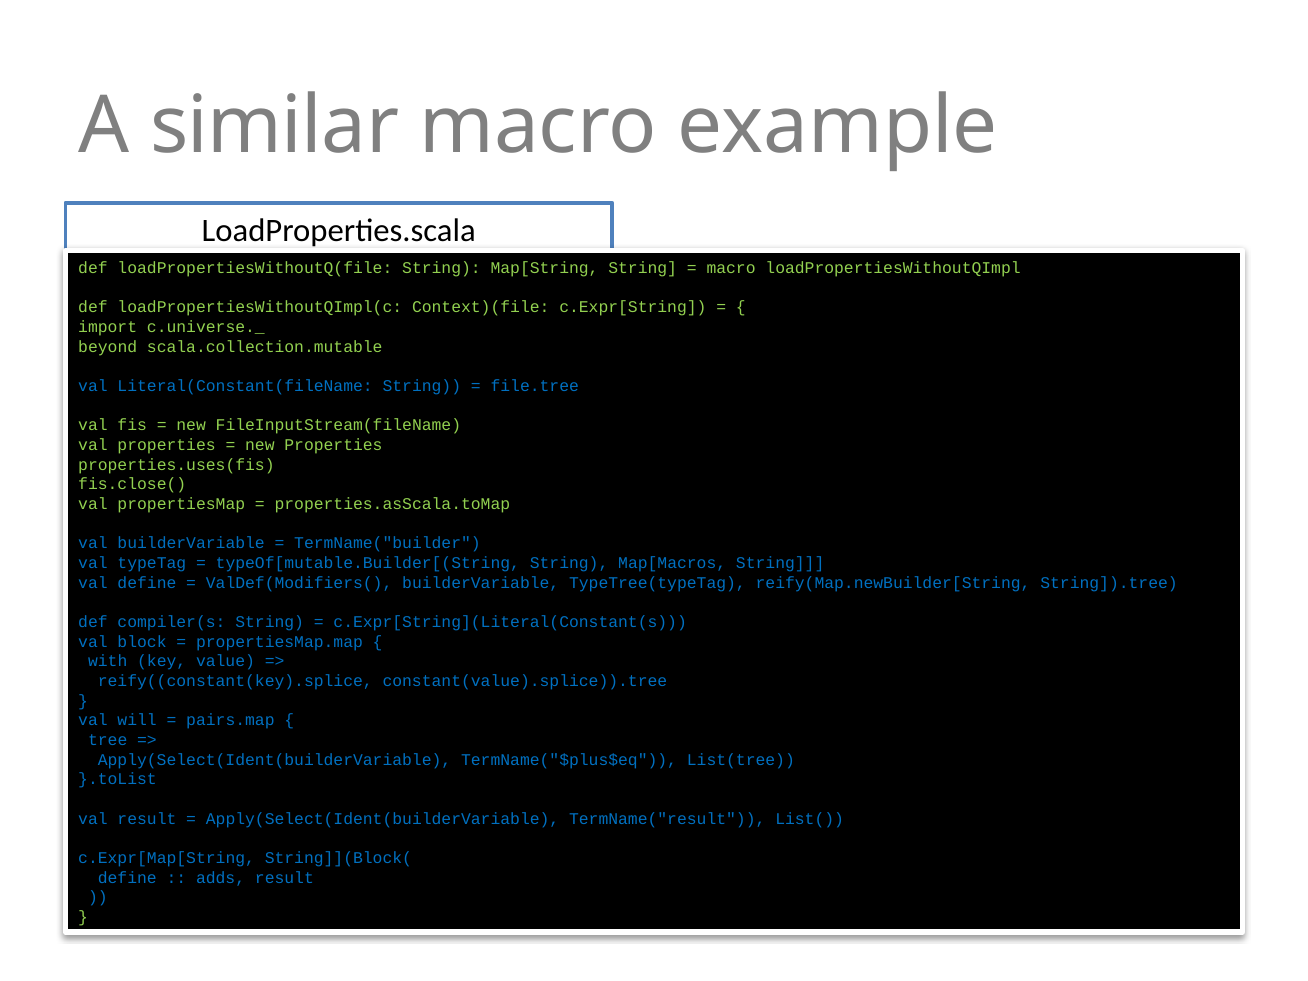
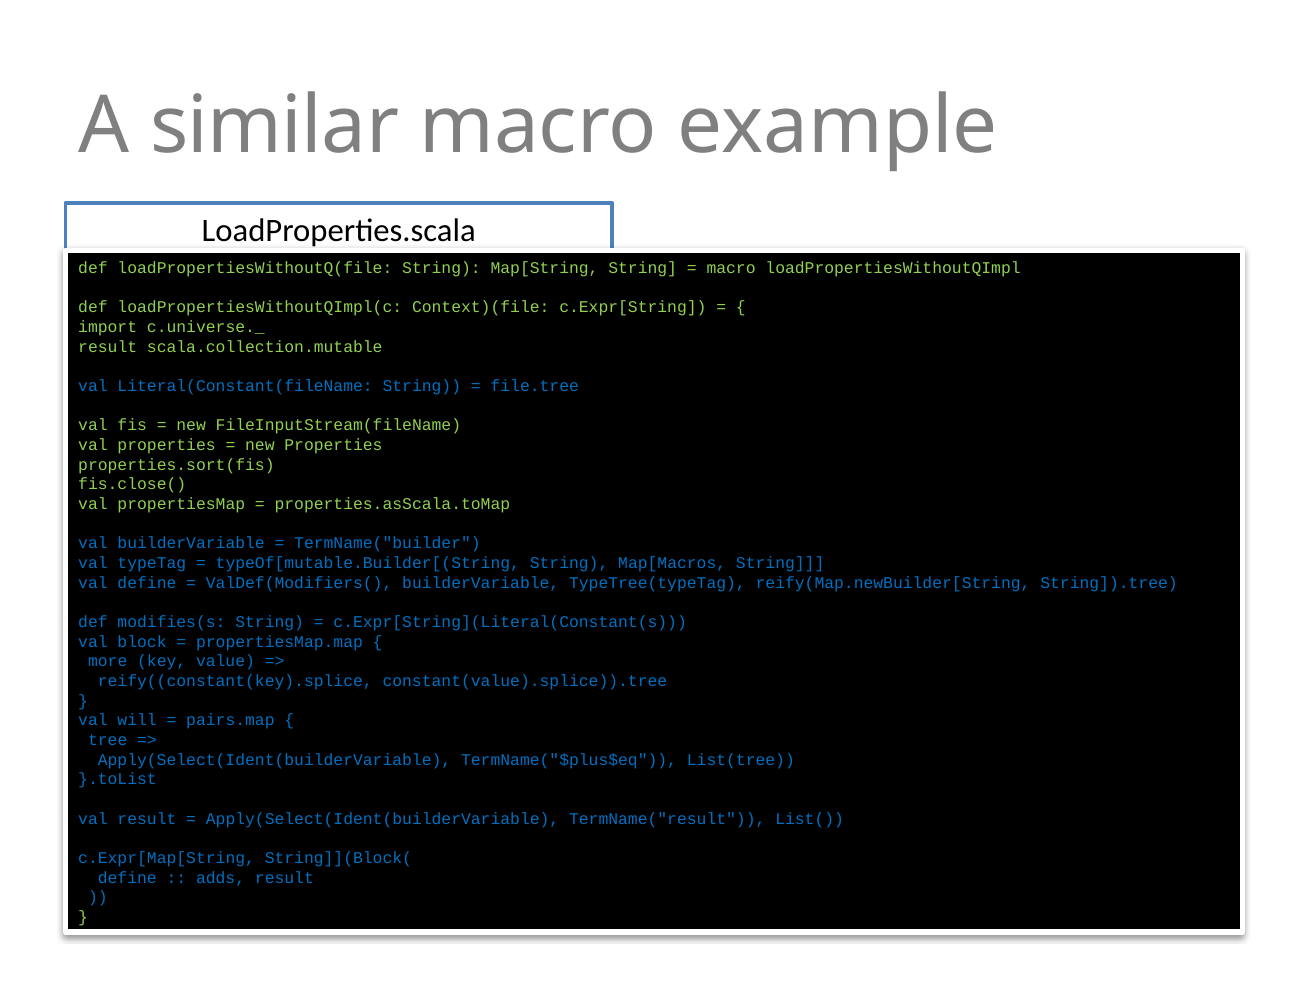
beyond: beyond -> result (108, 347)
properties.uses(fis: properties.uses(fis -> properties.sort(fis (176, 465)
compiler(s: compiler(s -> modifies(s (171, 622)
with: with -> more (108, 661)
